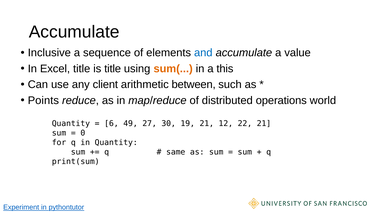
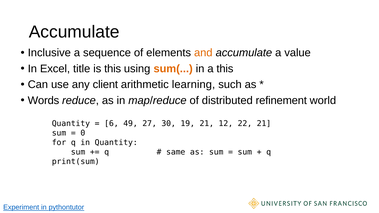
and colour: blue -> orange (203, 53)
is title: title -> this (113, 69)
between: between -> learning (193, 85)
Points: Points -> Words (43, 101)
operations: operations -> refinement (281, 101)
